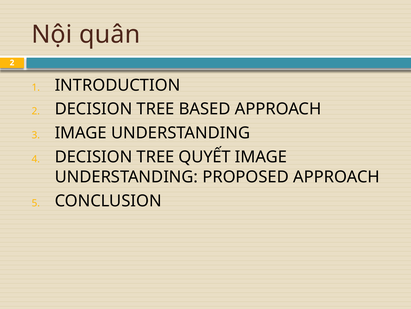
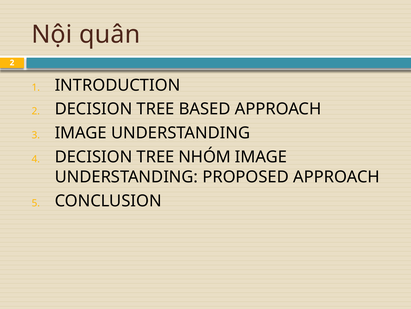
QUYẾT: QUYẾT -> NHÓM (205, 157)
